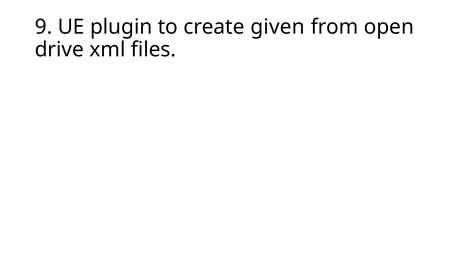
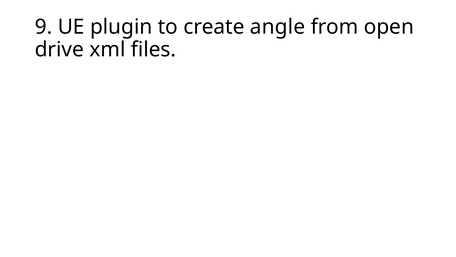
given: given -> angle (278, 27)
